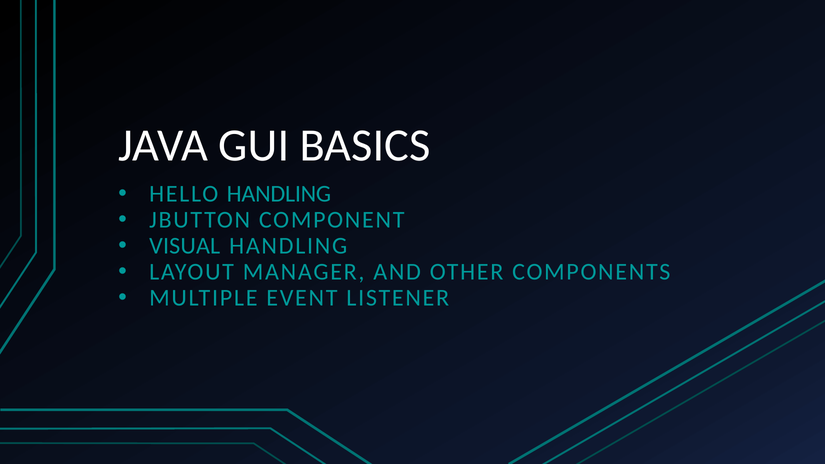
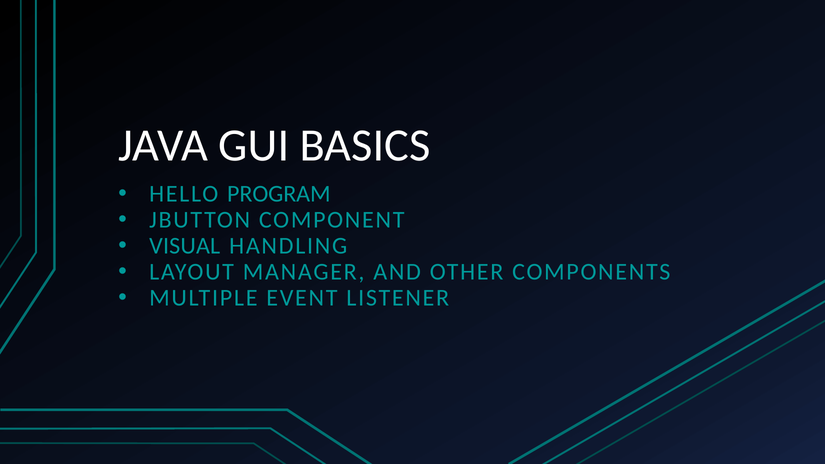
HELLO HANDLING: HANDLING -> PROGRAM (279, 194)
